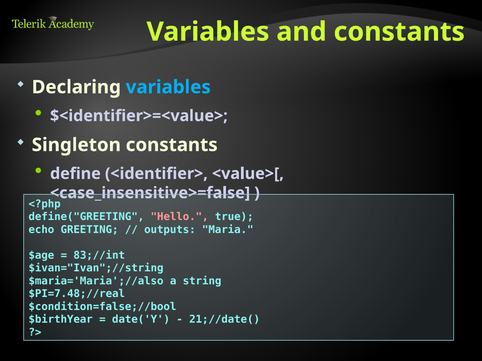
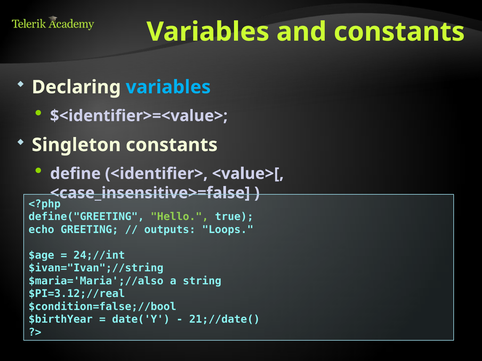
Hello colour: pink -> light green (180, 217)
Maria: Maria -> Loops (228, 230)
83;//int: 83;//int -> 24;//int (99, 256)
$PI=7.48;//real: $PI=7.48;//real -> $PI=3.12;//real (77, 294)
